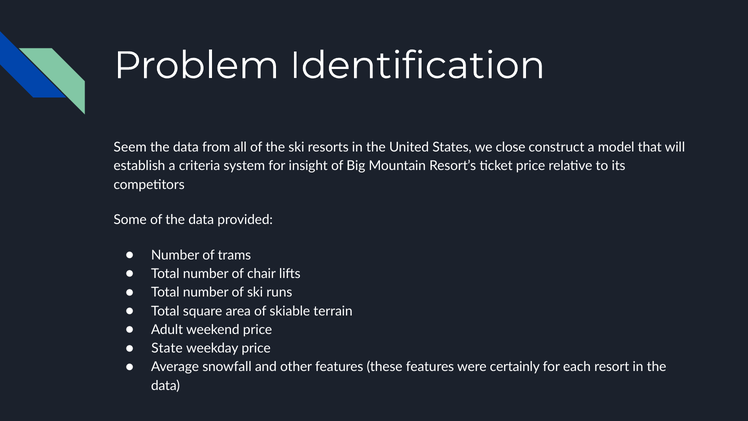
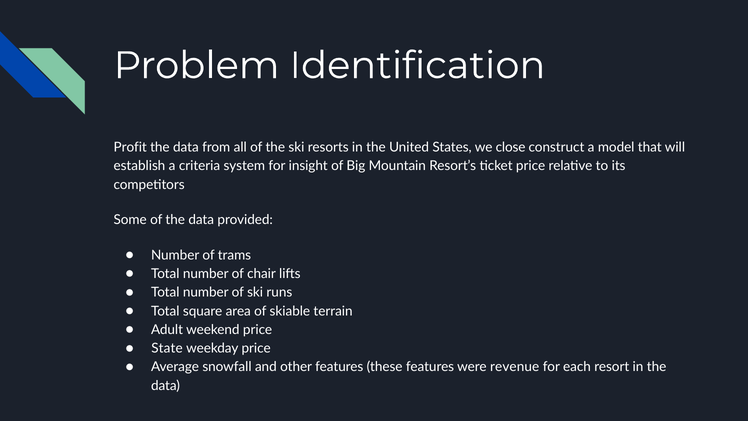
Seem: Seem -> Profit (130, 147)
certainly: certainly -> revenue (515, 367)
